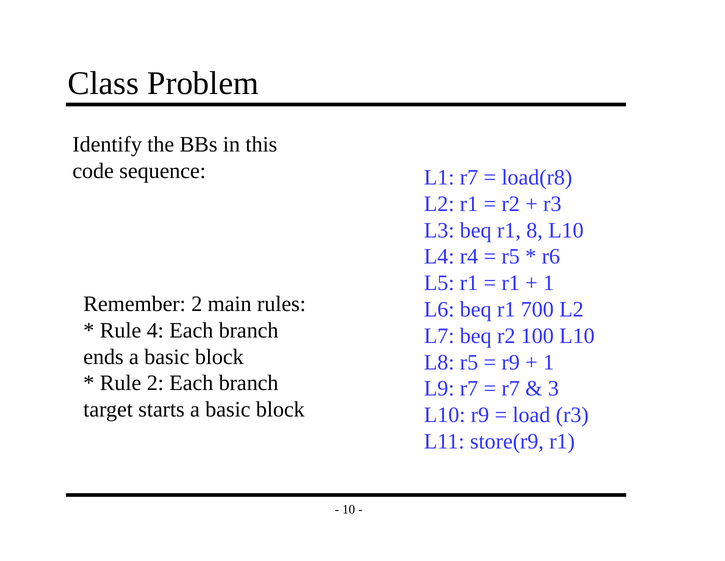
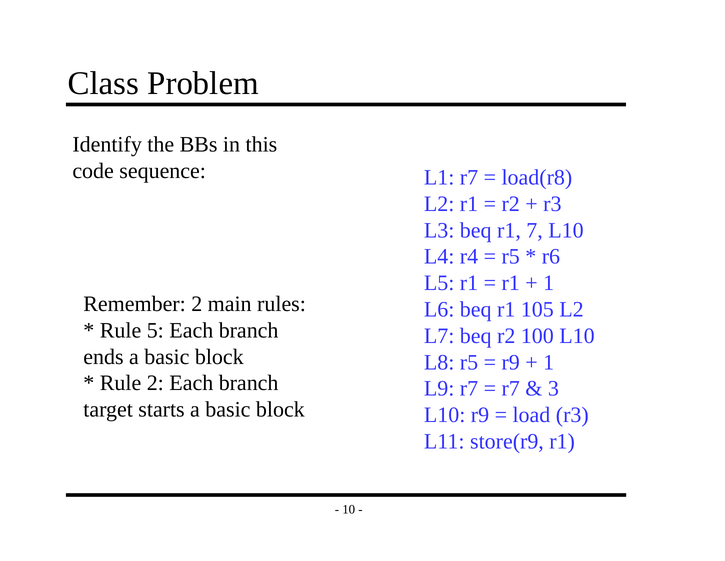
8: 8 -> 7 (535, 230)
700: 700 -> 105 (537, 309)
4: 4 -> 5 (155, 330)
